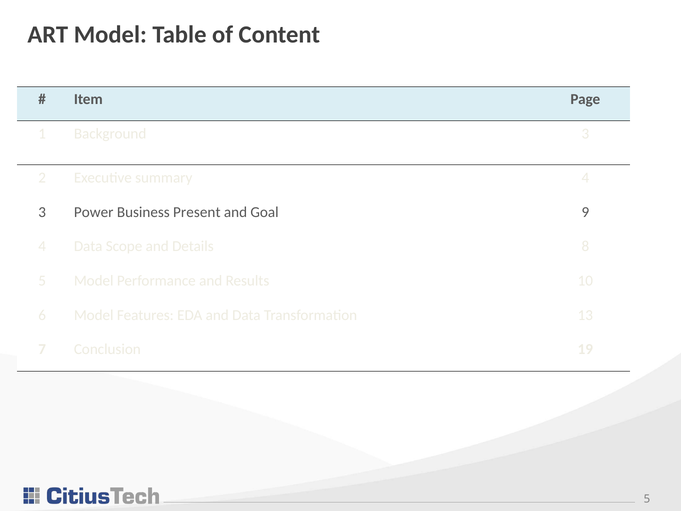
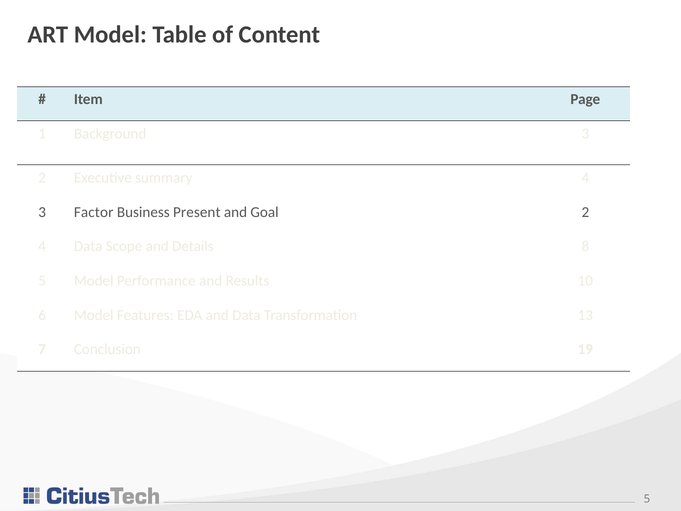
Power: Power -> Factor (94, 212)
Goal 9: 9 -> 2 (585, 212)
